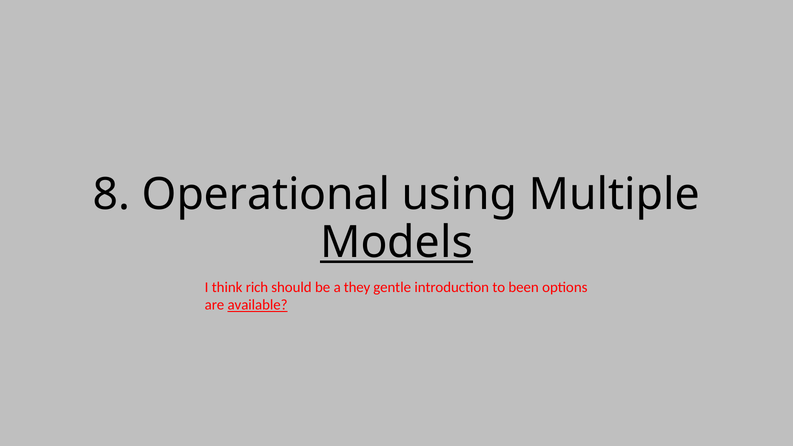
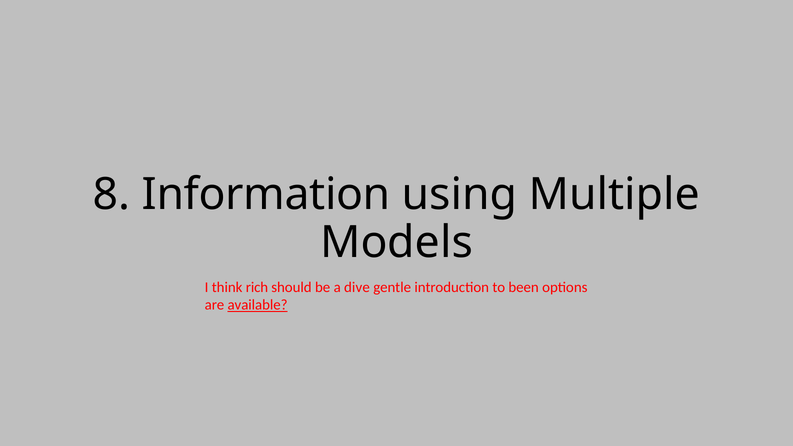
Operational: Operational -> Information (266, 194)
Models underline: present -> none (396, 243)
they: they -> dive (357, 287)
